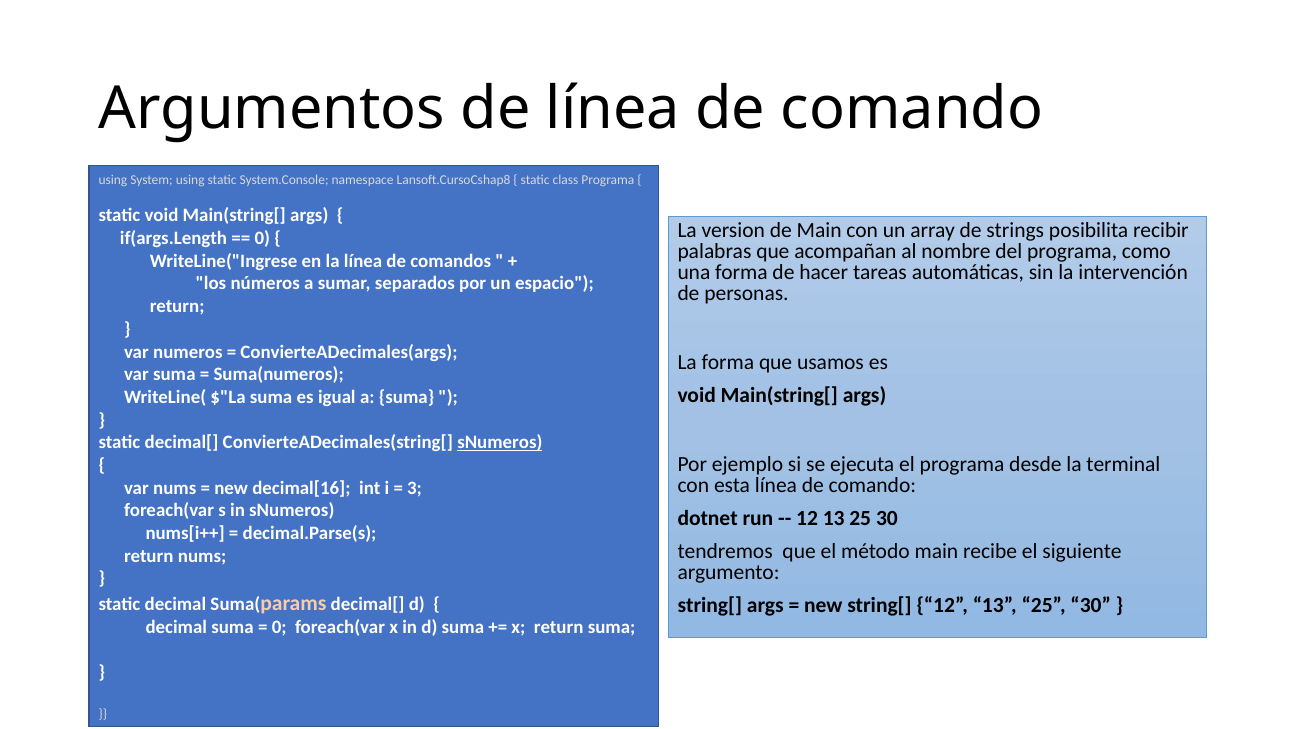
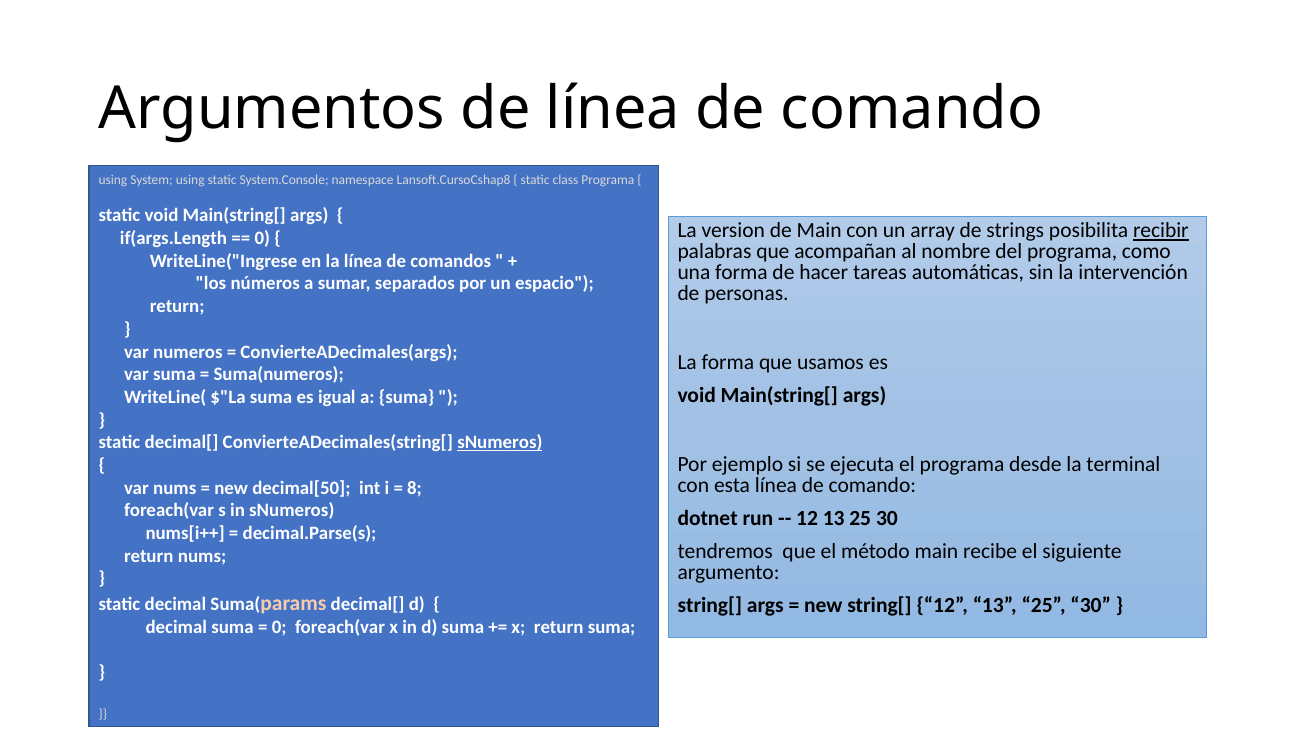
recibir underline: none -> present (1161, 231)
decimal[16: decimal[16 -> decimal[50 (301, 488)
3: 3 -> 8 (415, 488)
